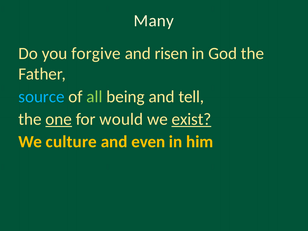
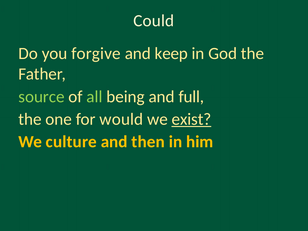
Many: Many -> Could (154, 21)
risen: risen -> keep (171, 54)
source colour: light blue -> light green (41, 97)
tell: tell -> full (191, 97)
one underline: present -> none (59, 119)
even: even -> then (148, 142)
